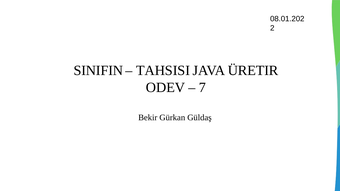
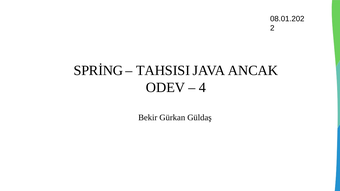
SINIFIN: SINIFIN -> SPRİNG (98, 71)
ÜRETIR: ÜRETIR -> ANCAK (253, 71)
7: 7 -> 4 (203, 88)
